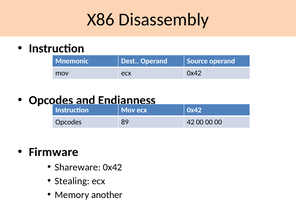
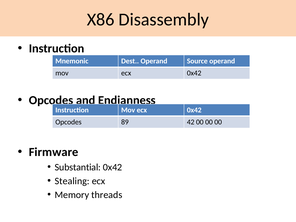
Shareware: Shareware -> Substantial (78, 167)
another: another -> threads (107, 195)
